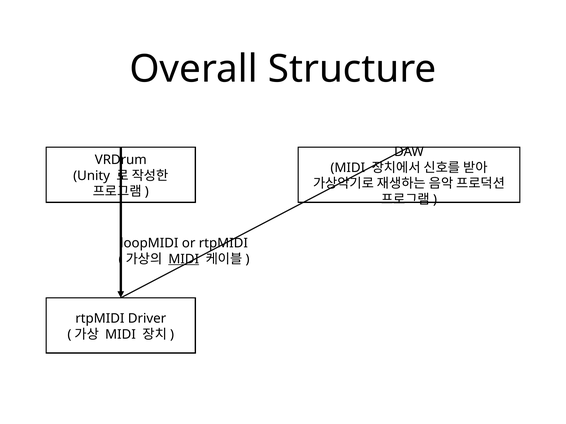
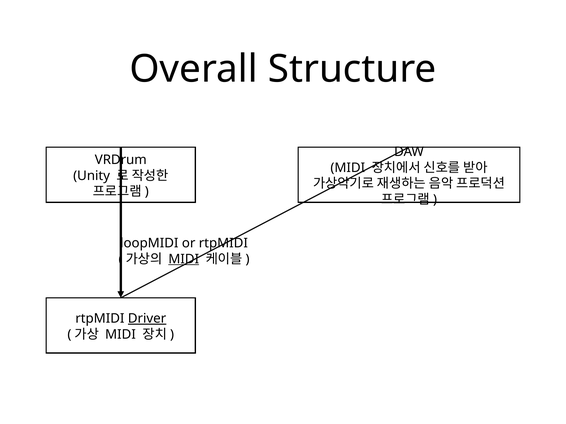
Driver underline: none -> present (147, 319)
